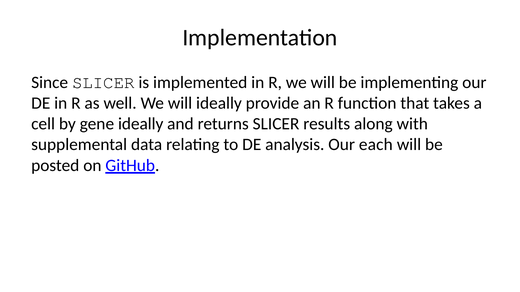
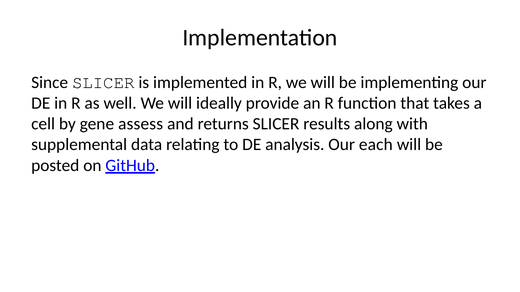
gene ideally: ideally -> assess (141, 124)
